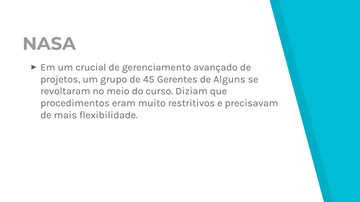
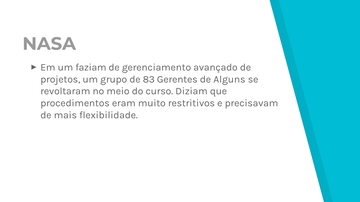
crucial: crucial -> faziam (91, 67)
45: 45 -> 83 (149, 79)
